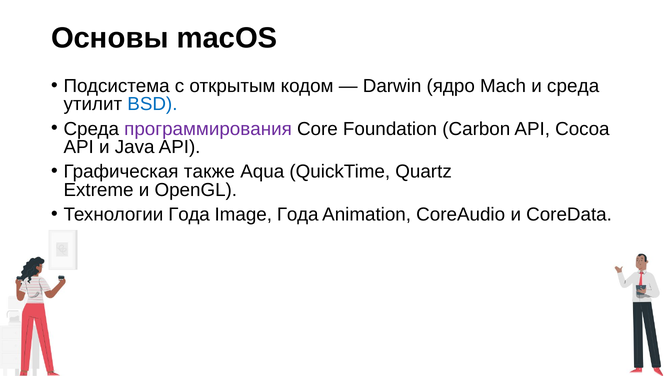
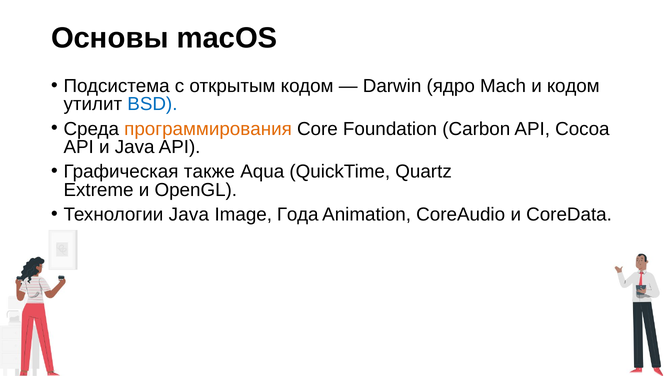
и среда: среда -> кодом (573, 86)
программирования colour: purple -> orange (208, 129)
Технологии Года: Года -> Java (189, 215)
